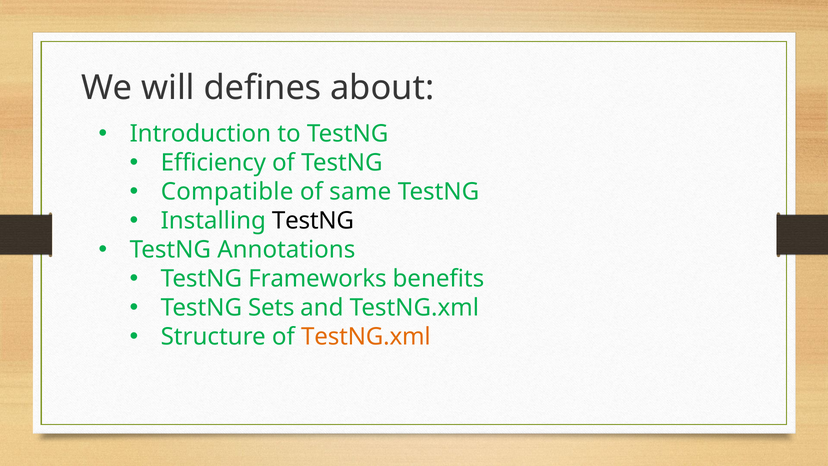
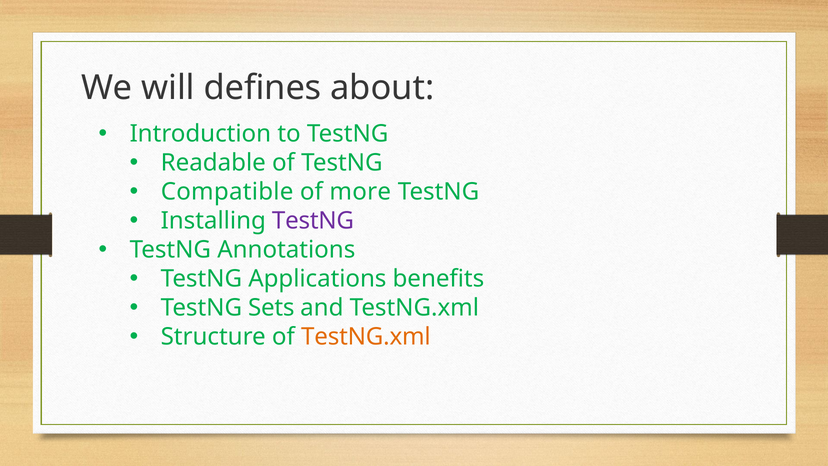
Efficiency: Efficiency -> Readable (213, 163)
same: same -> more (360, 192)
TestNG colour: black -> purple (313, 221)
Frameworks: Frameworks -> Applications (317, 279)
